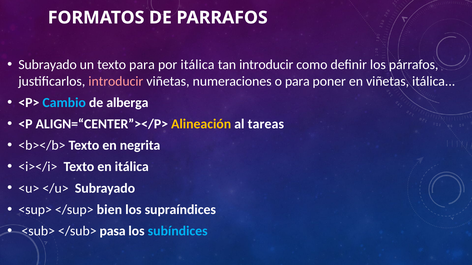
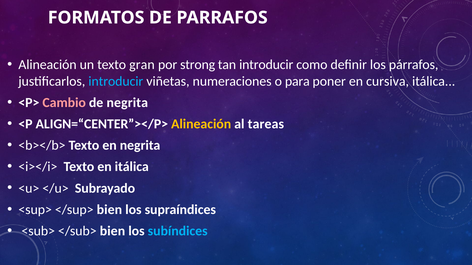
Subrayado: Subrayado -> Alineación (48, 65)
texto para: para -> gran (142, 65)
por itálica: itálica -> strong (198, 65)
introducir colour: pink -> light blue (116, 81)
en viñetas: viñetas -> cursiva (388, 81)
Cambio colour: light blue -> pink (64, 103)
de alberga: alberga -> negrita (127, 103)
</sub> pasa: pasa -> bien (112, 231)
